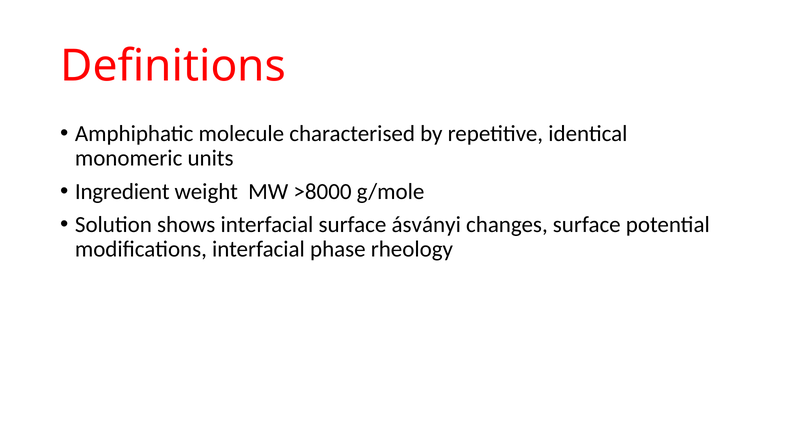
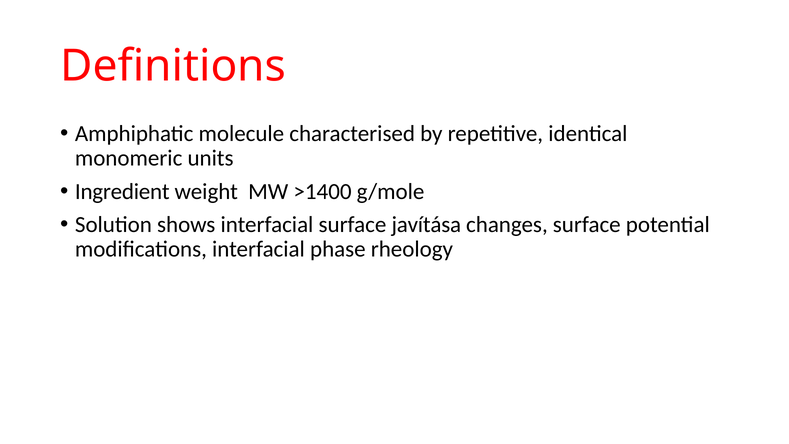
>8000: >8000 -> >1400 (323, 191)
ásványi: ásványi -> javítása (426, 224)
